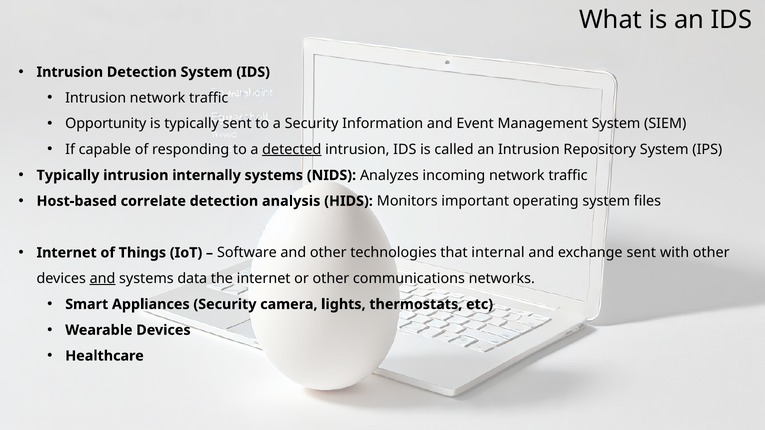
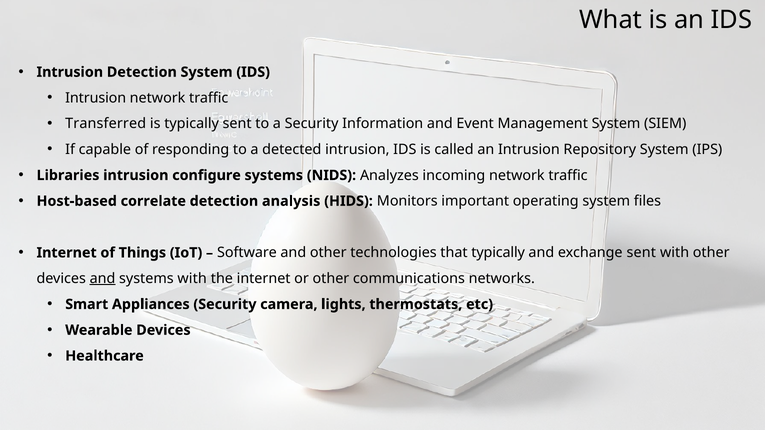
Opportunity: Opportunity -> Transferred (106, 124)
detected underline: present -> none (292, 150)
Typically: Typically -> Libraries (68, 175)
internally: internally -> configure (207, 175)
that internal: internal -> typically (498, 253)
systems data: data -> with (192, 279)
